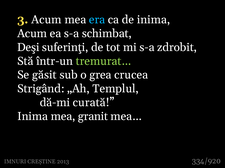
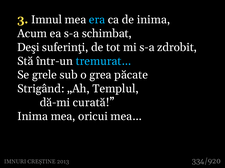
3 Acum: Acum -> Imnul (47, 20)
tremurat… colour: light green -> light blue (103, 61)
găsit: găsit -> grele (44, 75)
crucea: crucea -> păcate (131, 75)
granit: granit -> oricui (93, 117)
